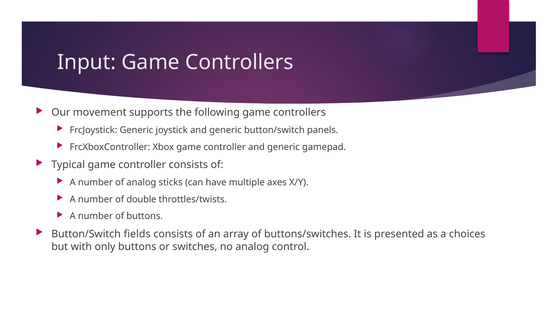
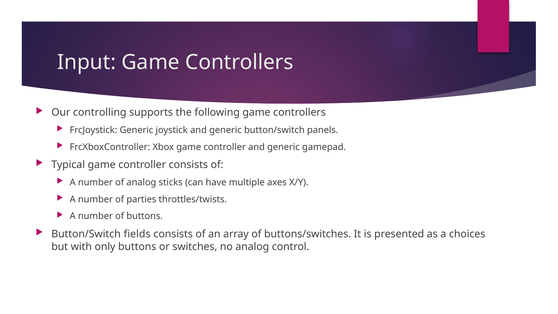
movement: movement -> controlling (100, 112)
double: double -> parties (141, 199)
